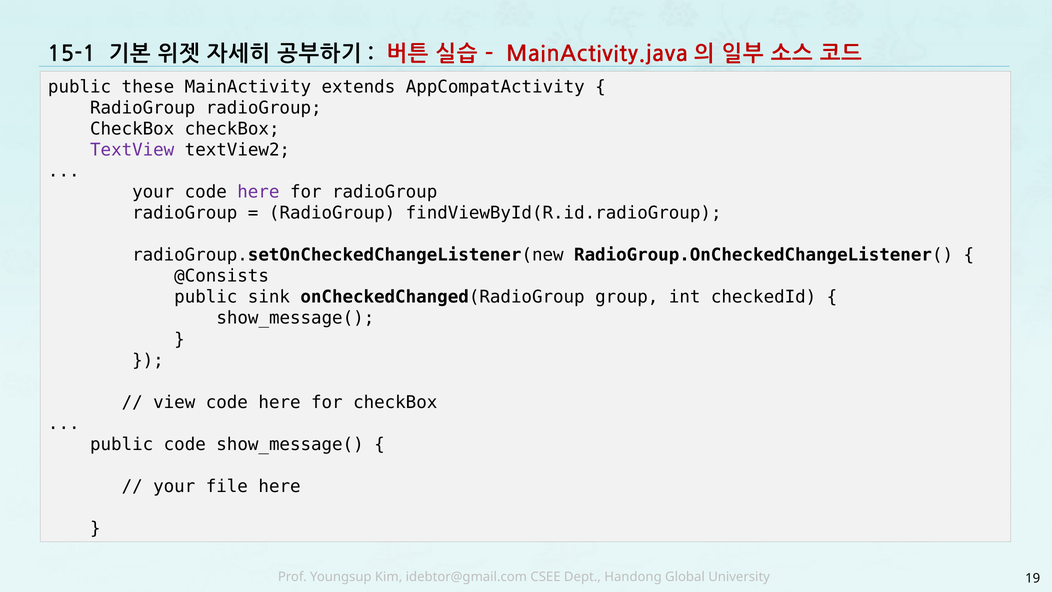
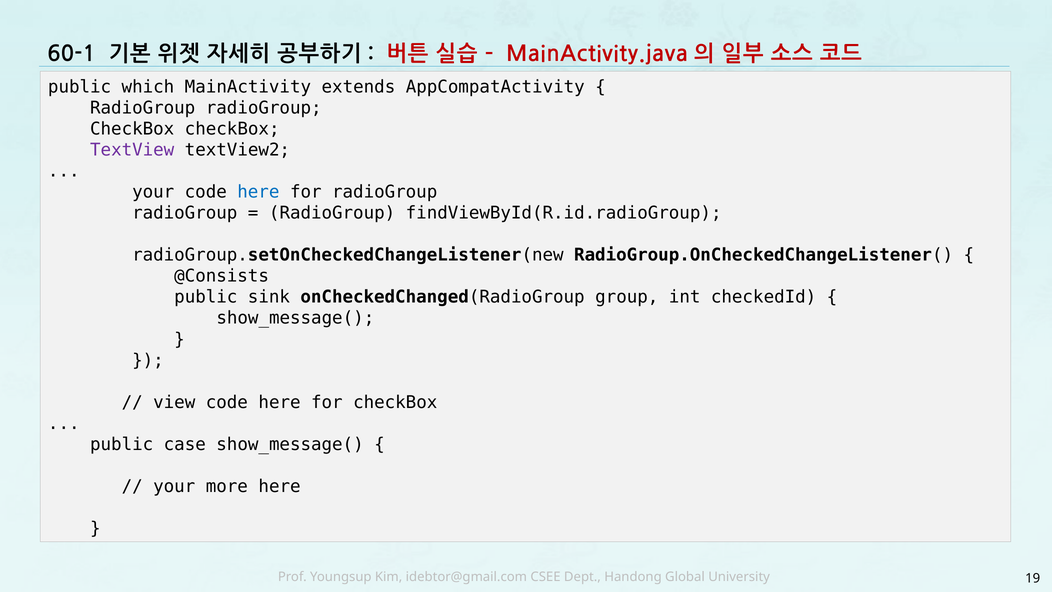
15-1: 15-1 -> 60-1 (72, 54)
these: these -> which (148, 87)
here colour: purple -> blue (258, 192)
public code: code -> case (185, 444)
file: file -> more (227, 486)
